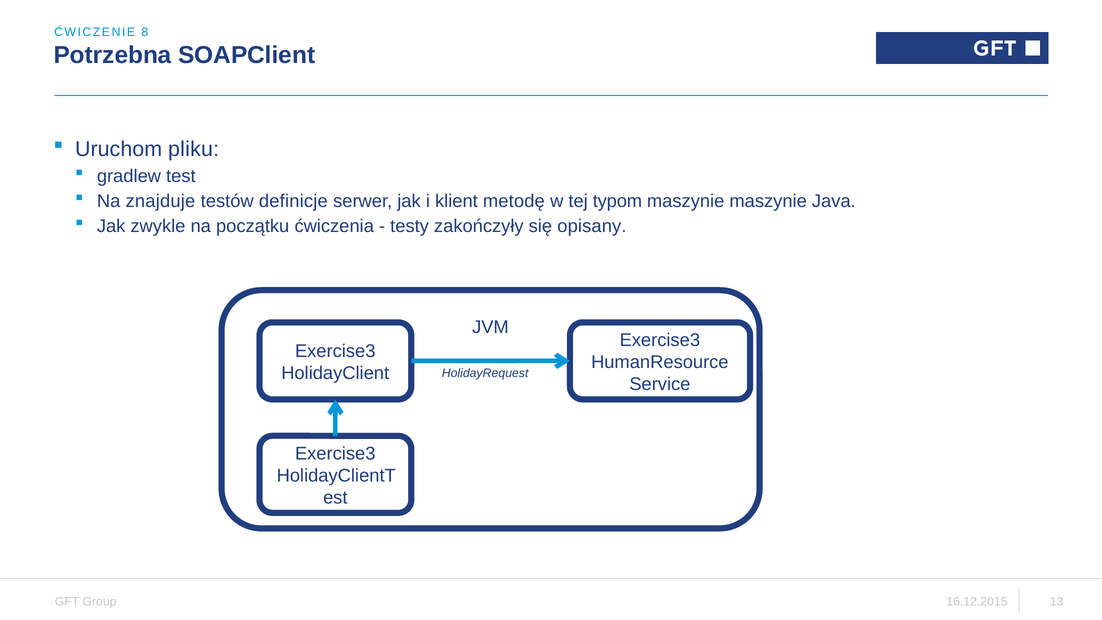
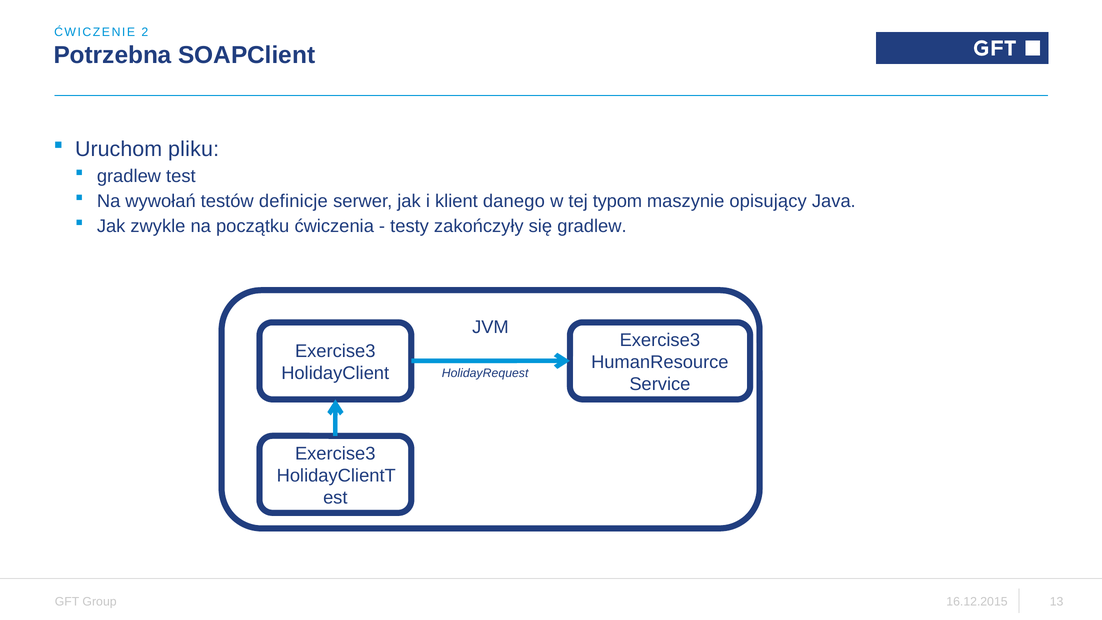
8: 8 -> 2 (145, 32)
znajduje: znajduje -> wywołań (161, 201)
metodę: metodę -> danego (514, 201)
maszynie maszynie: maszynie -> opisujący (768, 201)
się opisany: opisany -> gradlew (592, 226)
